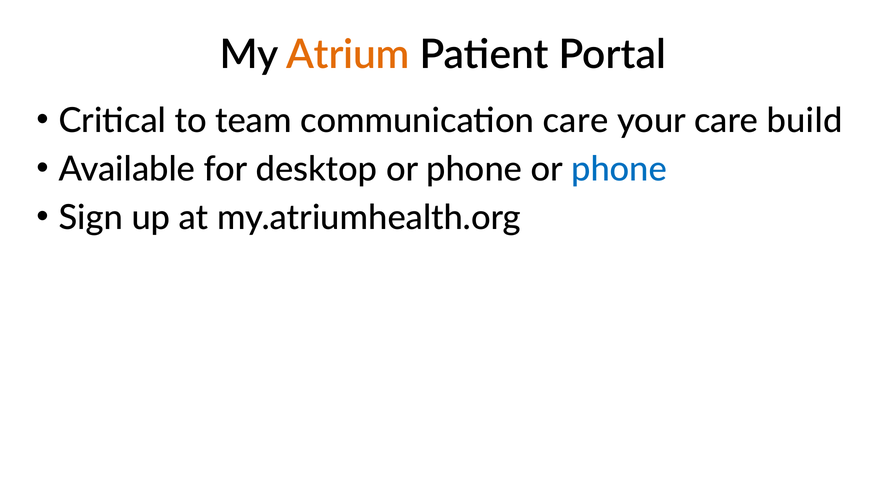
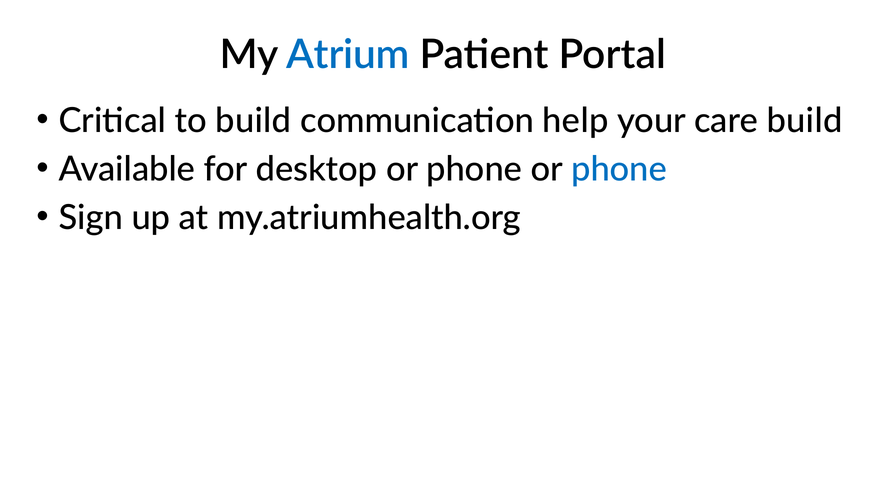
Atrium colour: orange -> blue (348, 55)
to team: team -> build (253, 121)
communication care: care -> help (575, 121)
